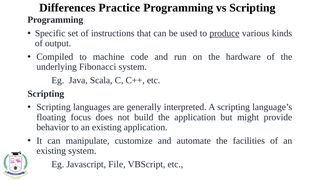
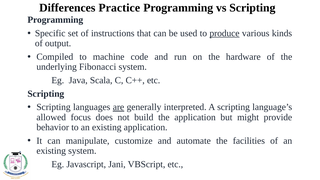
are underline: none -> present (119, 107)
floating: floating -> allowed (51, 117)
File: File -> Jani (117, 164)
